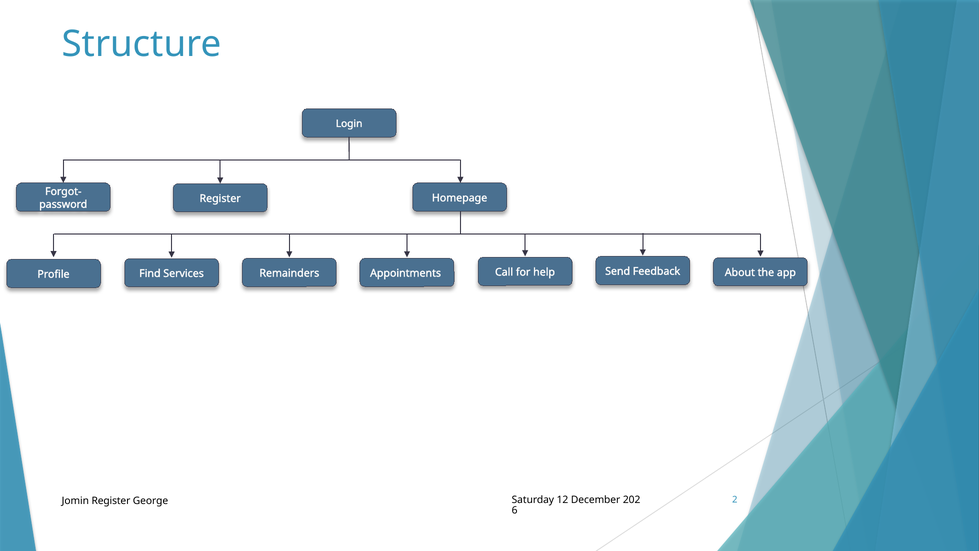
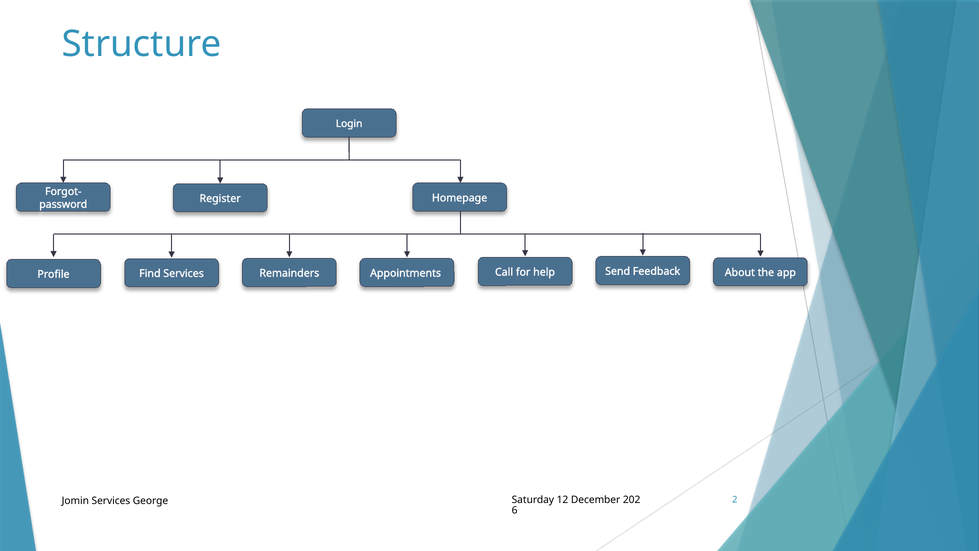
Jomin Register: Register -> Services (111, 500)
